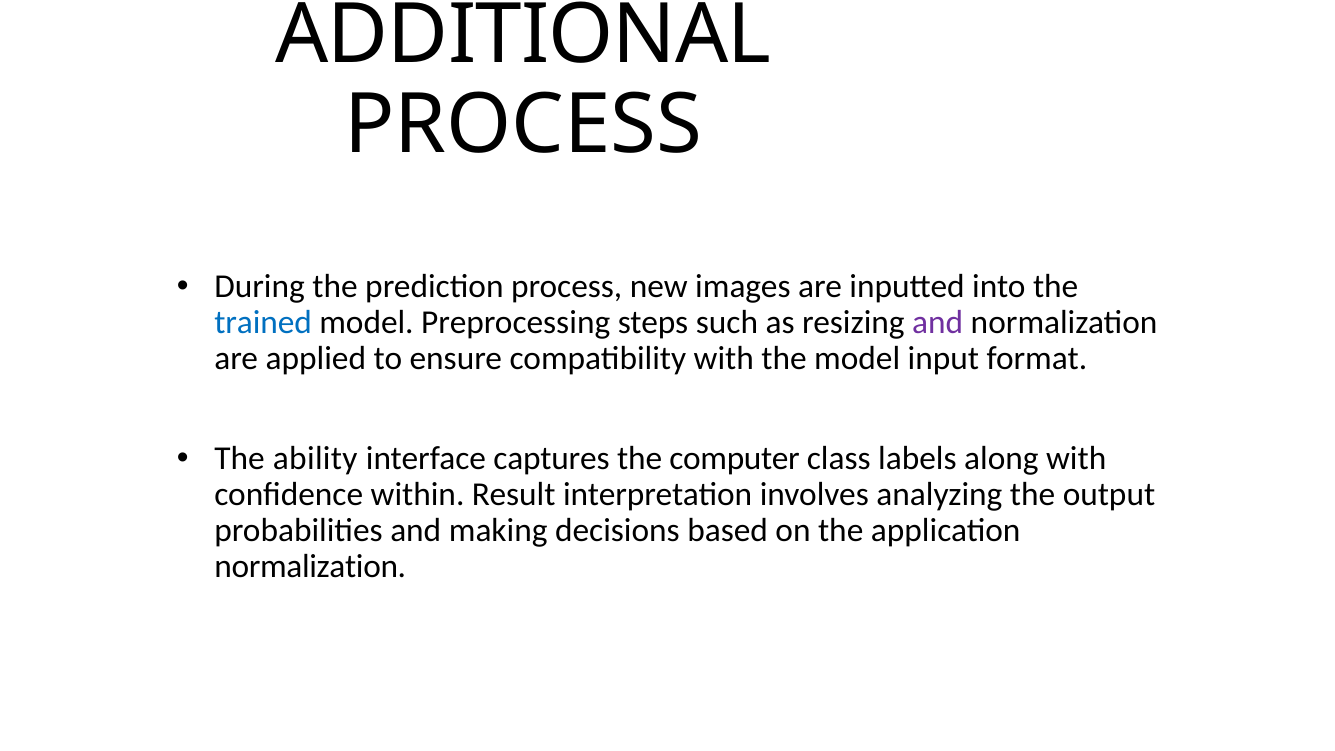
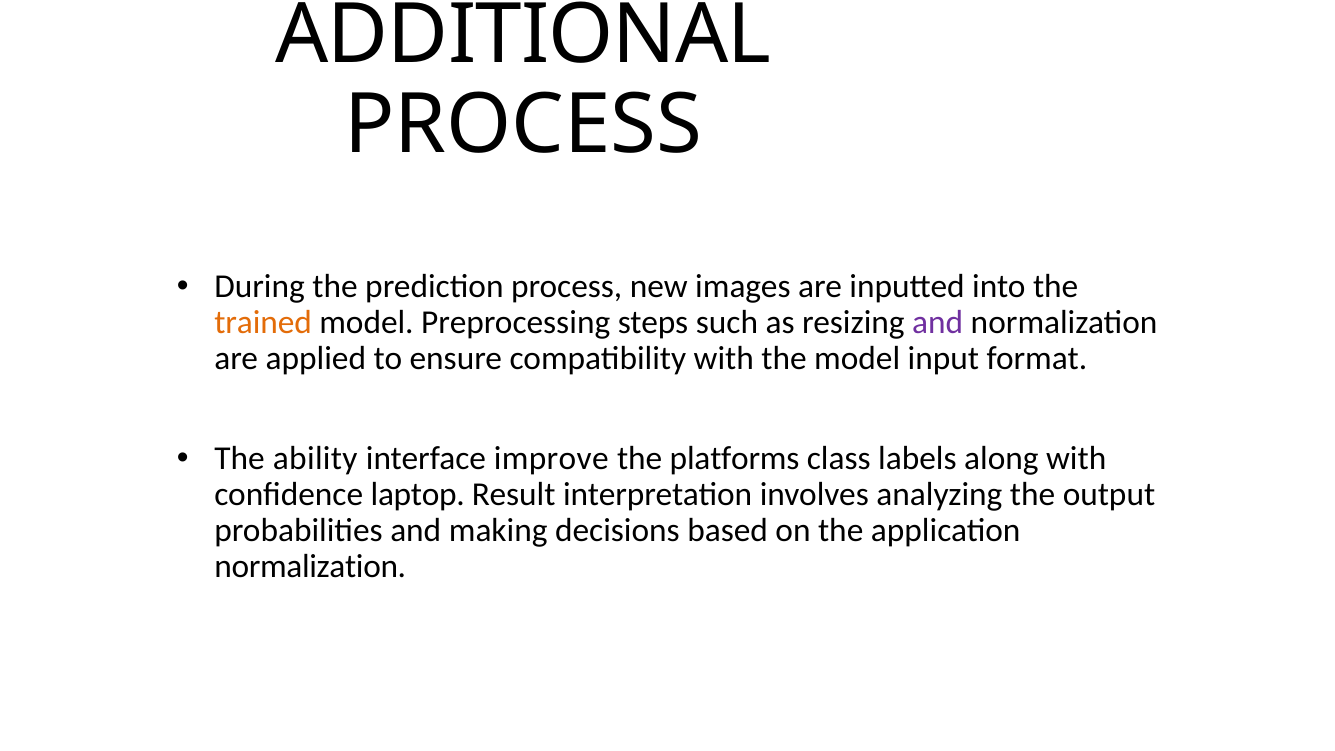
trained colour: blue -> orange (263, 322)
captures: captures -> improve (551, 458)
computer: computer -> platforms (735, 458)
within: within -> laptop (418, 494)
